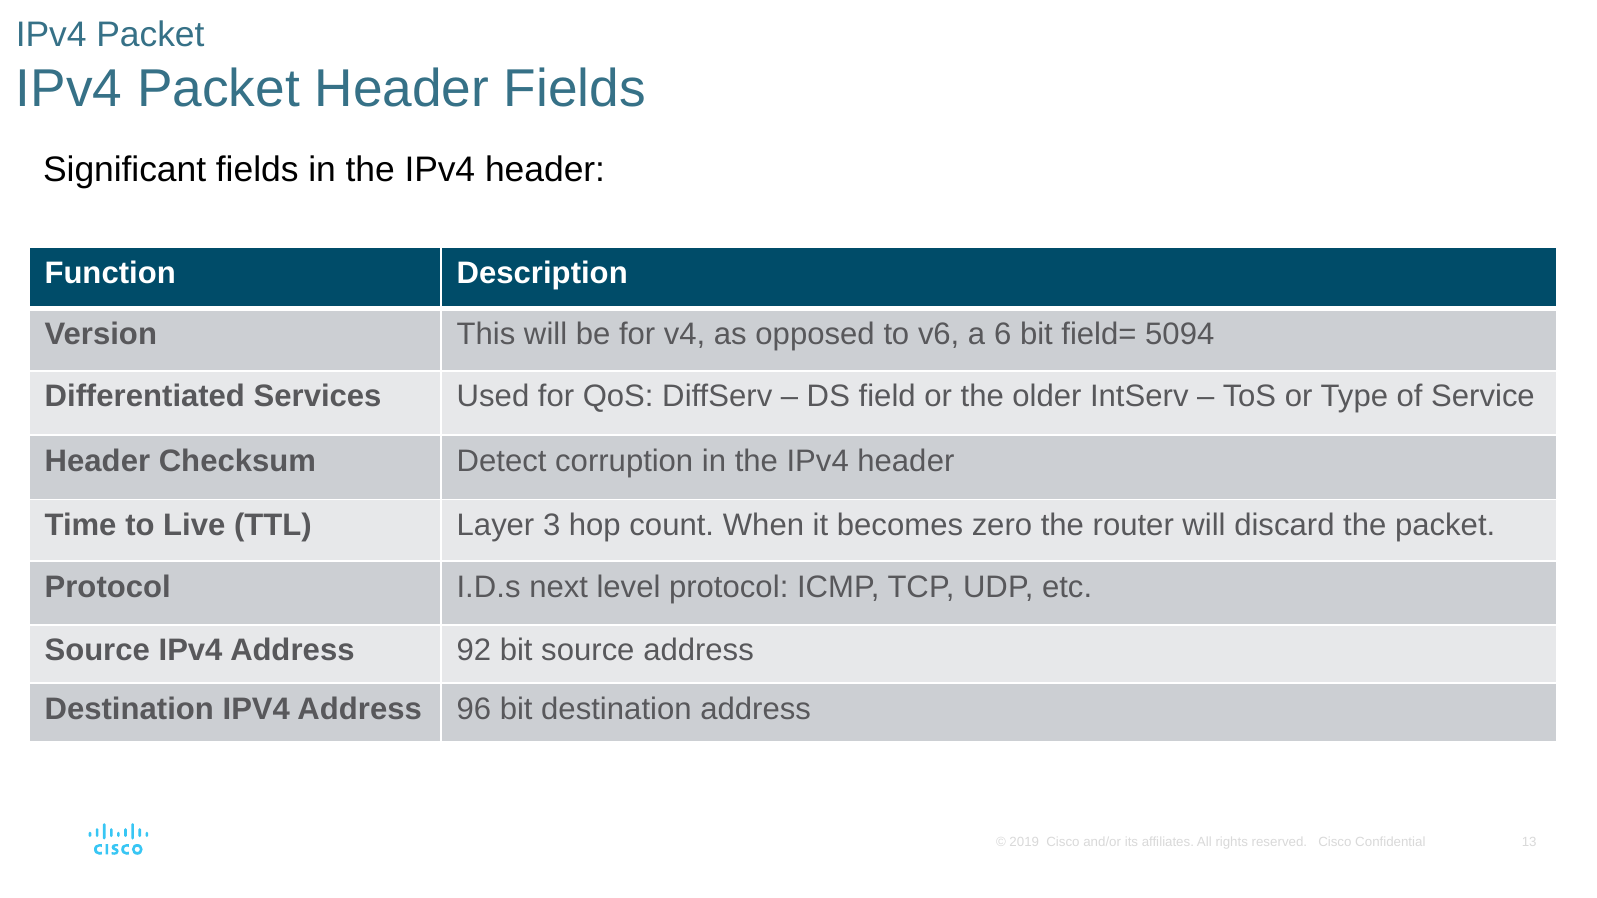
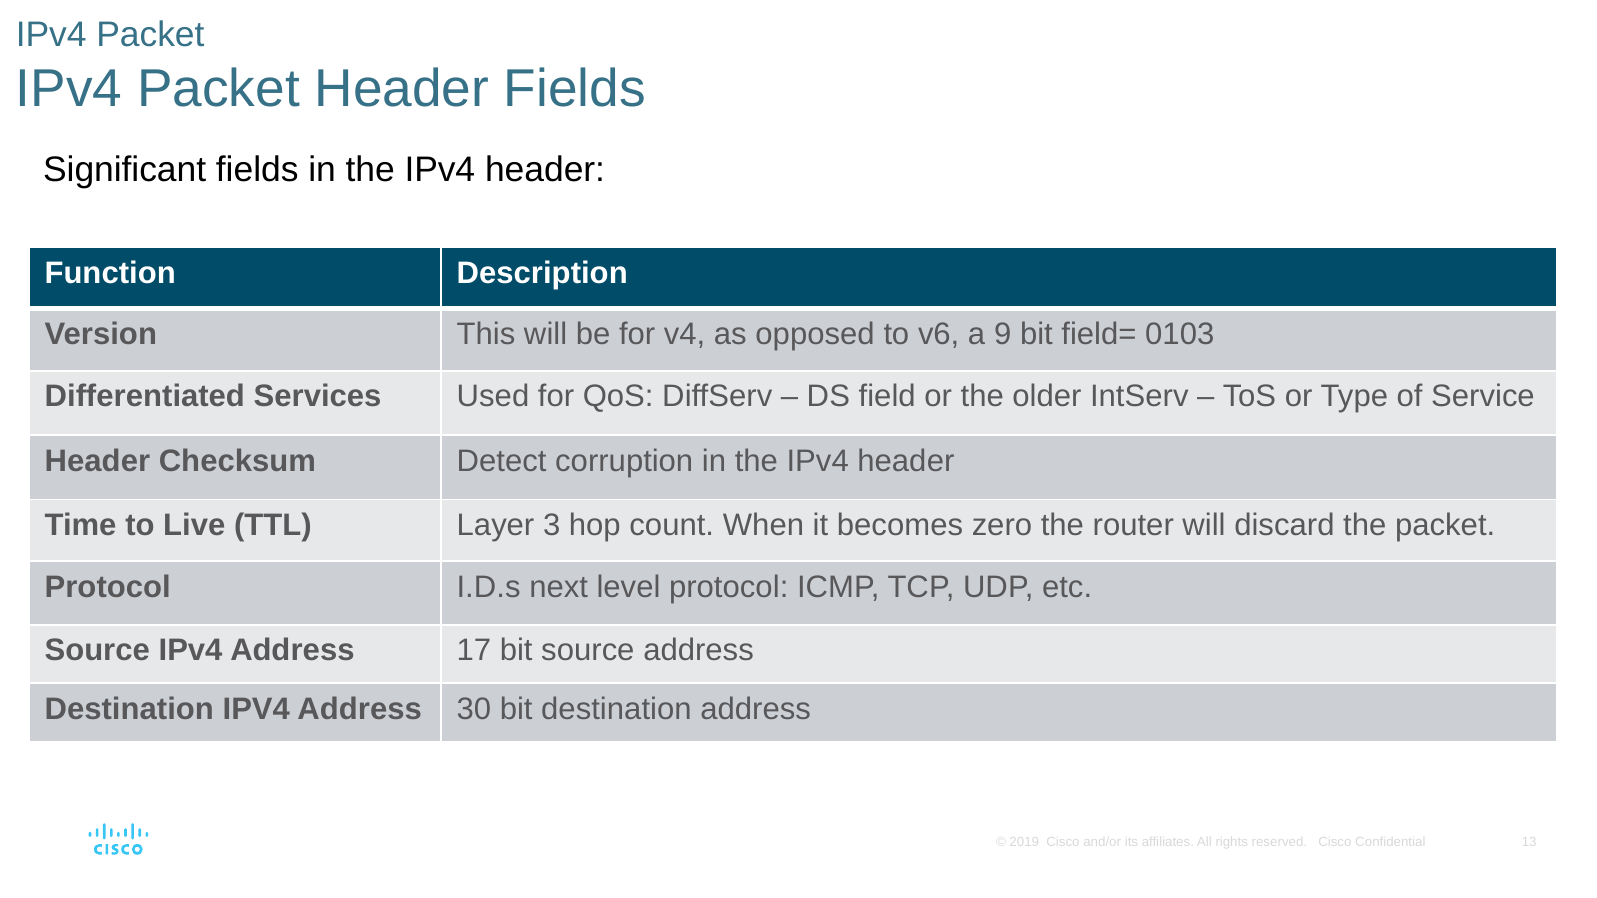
6: 6 -> 9 (1003, 335)
5094: 5094 -> 0103 (1180, 335)
92: 92 -> 17 (474, 651)
96: 96 -> 30 (474, 710)
